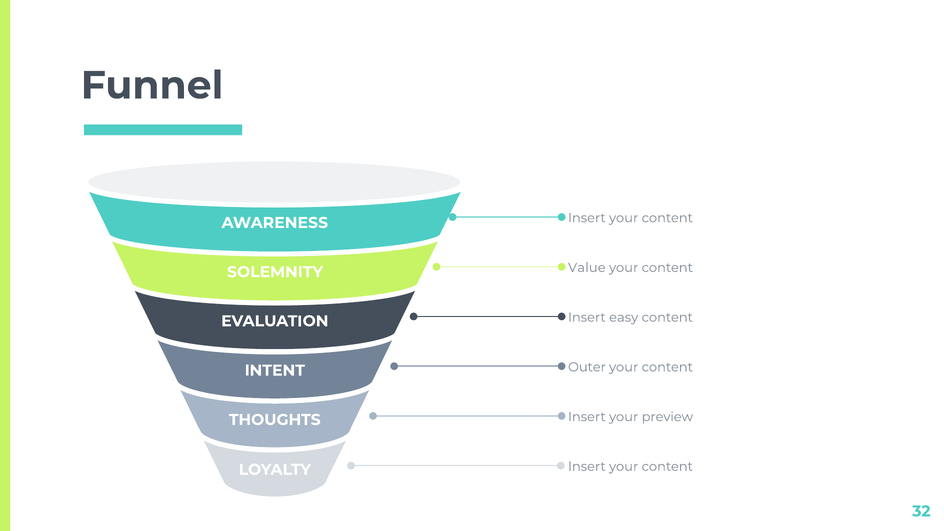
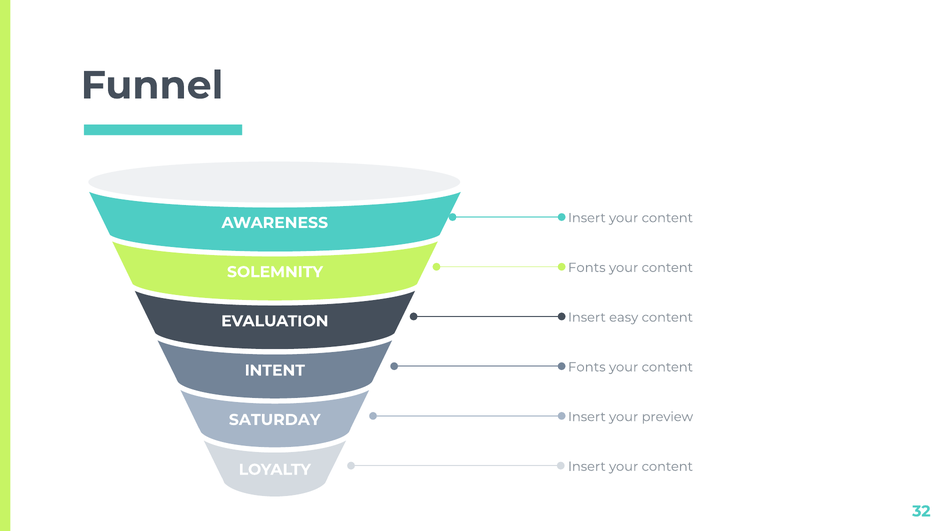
Value: Value -> Fonts (587, 268)
Outer: Outer -> Fonts (587, 367)
THOUGHTS: THOUGHTS -> SATURDAY (275, 420)
